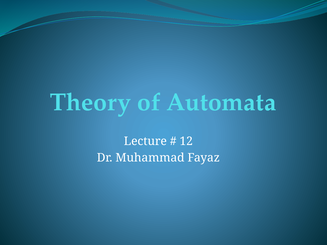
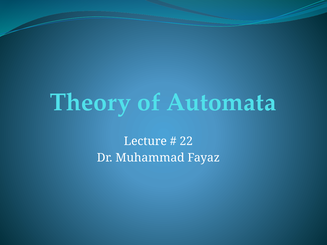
12: 12 -> 22 (186, 141)
